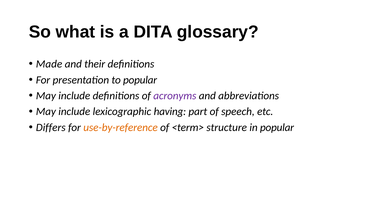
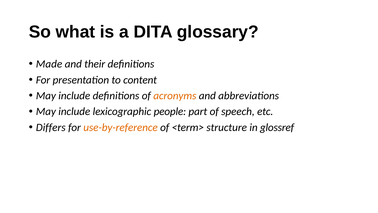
to popular: popular -> content (140, 80)
acronyms colour: purple -> orange (175, 96)
having: having -> people (170, 111)
in popular: popular -> glossref (277, 127)
